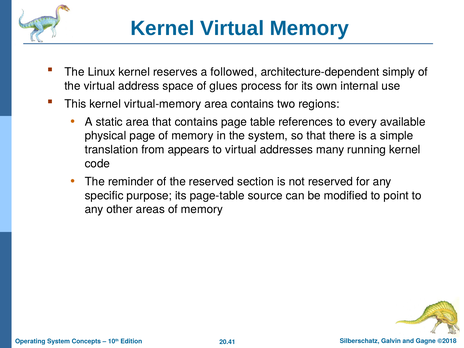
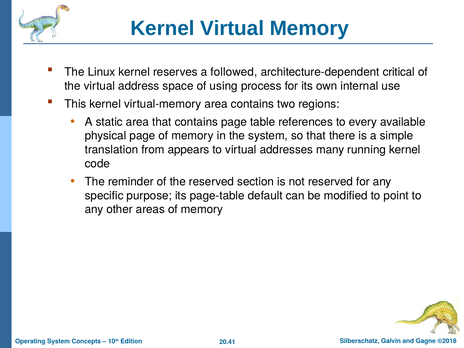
simply: simply -> critical (399, 72)
glues: glues -> using (224, 86)
source: source -> default (265, 196)
